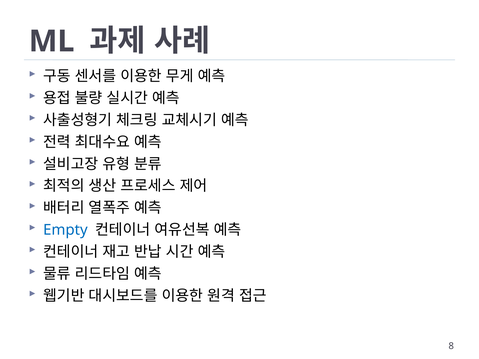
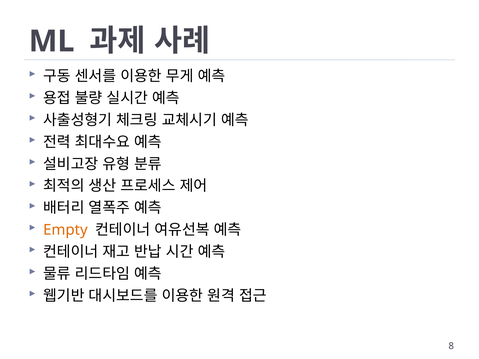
Empty colour: blue -> orange (65, 230)
